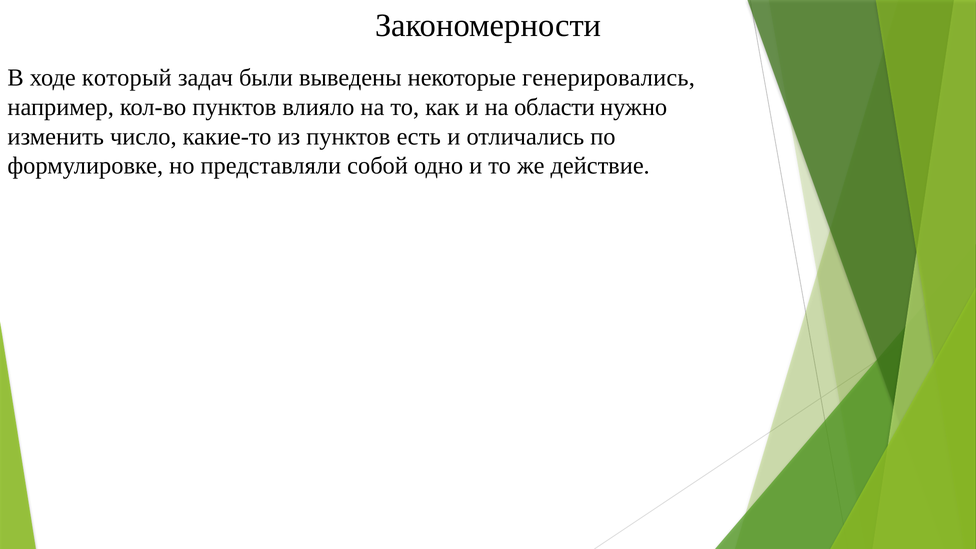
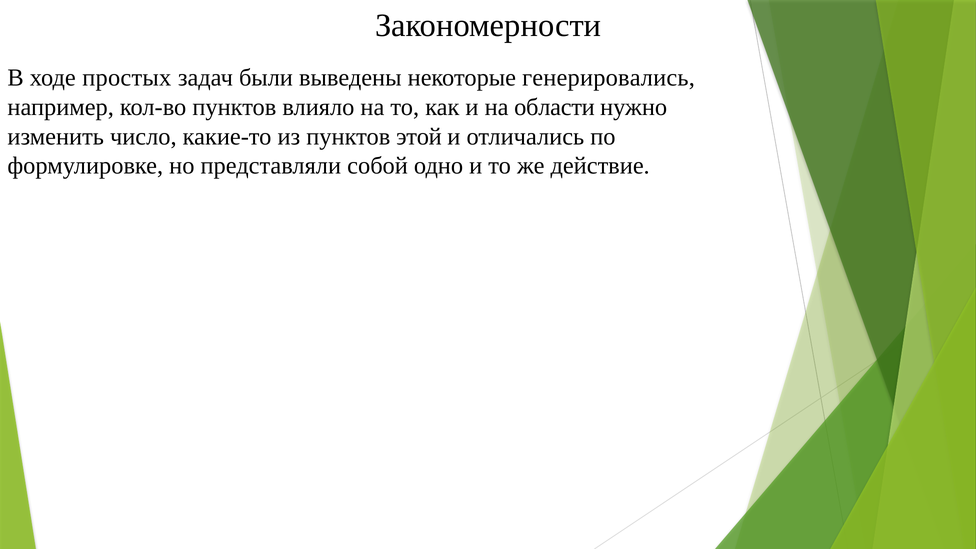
который: который -> простых (127, 78)
есть: есть -> этой (419, 136)
